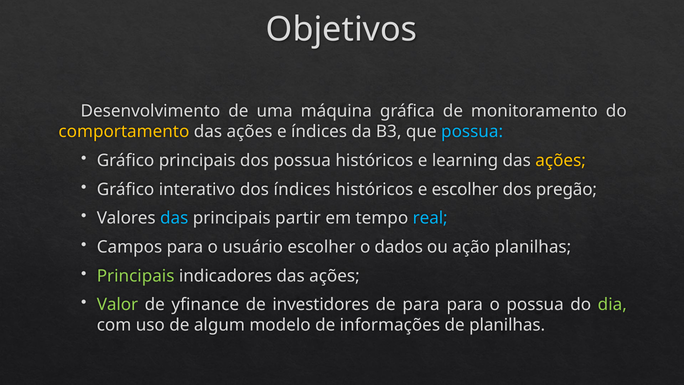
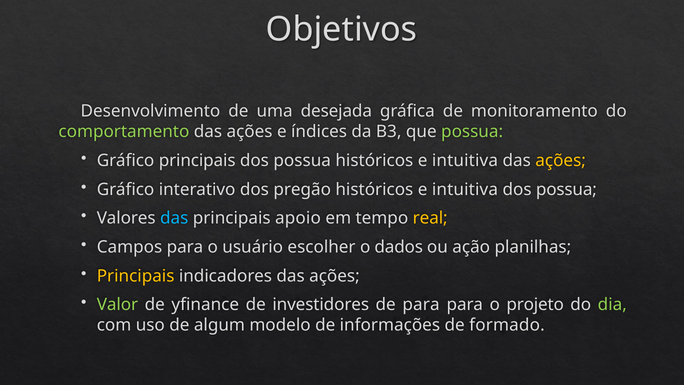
máquina: máquina -> desejada (336, 111)
comportamento colour: yellow -> light green (124, 132)
possua colour: light blue -> light green (472, 132)
learning: learning -> intuitiva (465, 161)
dos índices: índices -> pregão (302, 189)
escolher: escolher -> intuitiva (465, 189)
pregão: pregão -> possua (566, 189)
partir: partir -> apoio (298, 218)
real colour: light blue -> yellow (430, 218)
Principais colour: light green -> yellow (136, 276)
o possua: possua -> projeto (535, 305)
de planilhas: planilhas -> formado (507, 325)
